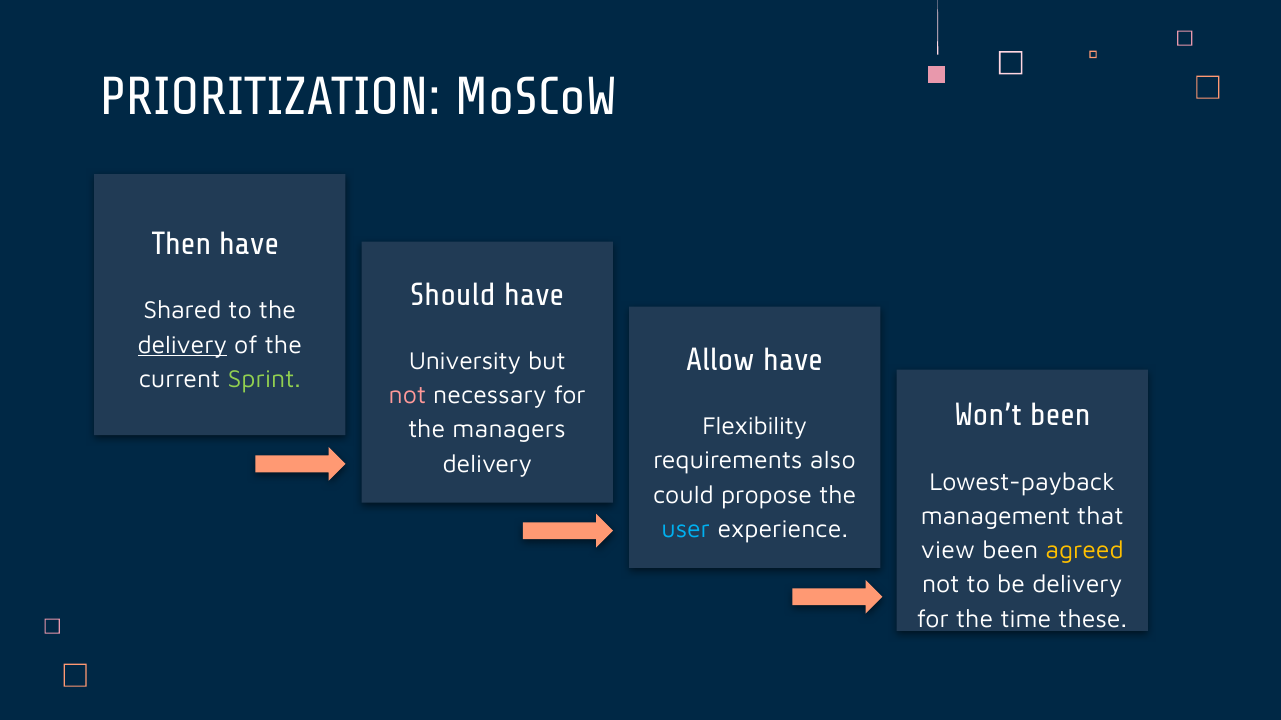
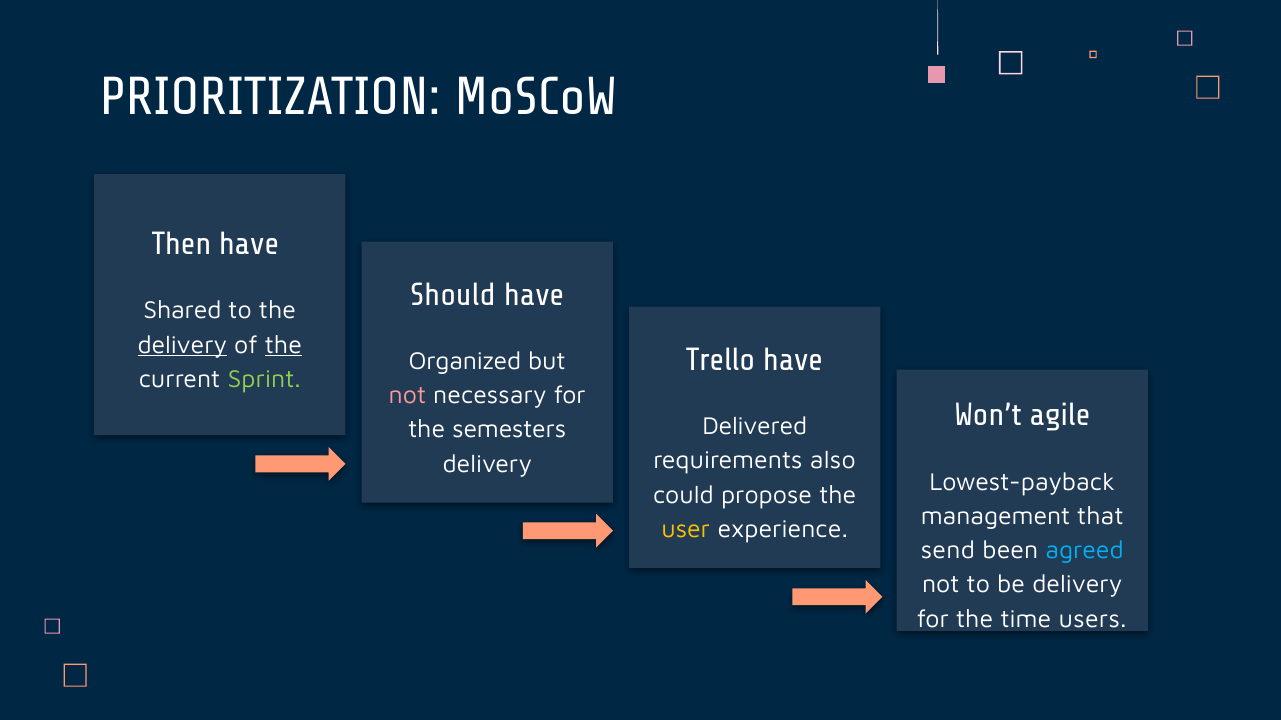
the underline: none -> present (283, 345)
Allow: Allow -> Trello (721, 360)
University: University -> Organized (465, 361)
Won’t been: been -> agile (1060, 416)
Flexibility: Flexibility -> Delivered (755, 427)
managers: managers -> semesters (509, 430)
user colour: light blue -> yellow (686, 530)
view: view -> send (948, 551)
agreed colour: yellow -> light blue (1085, 551)
these: these -> users (1093, 620)
